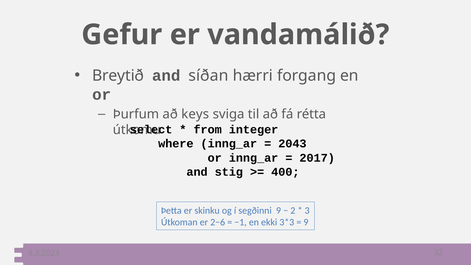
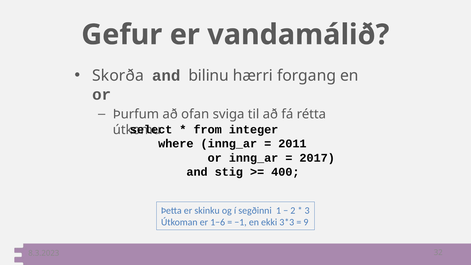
Breytið: Breytið -> Skorða (118, 76)
síðan: síðan -> bilinu (209, 76)
keys: keys -> ofan (195, 114)
2043: 2043 -> 2011 (292, 144)
segðinni 9: 9 -> 1 (279, 211)
2−6: 2−6 -> 1−6 (218, 222)
